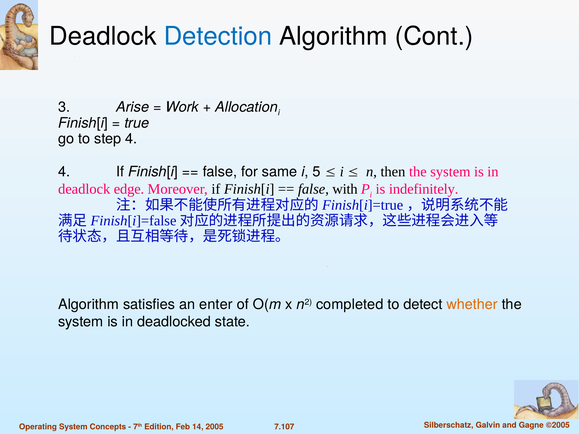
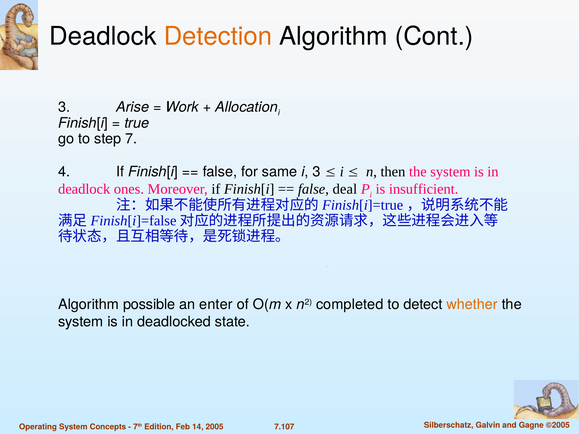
Detection colour: blue -> orange (218, 37)
step 4: 4 -> 7 (131, 139)
i 5: 5 -> 3 (317, 172)
edge: edge -> ones (129, 189)
with: with -> deal (345, 189)
indefinitely: indefinitely -> insufficient (424, 189)
satisfies: satisfies -> possible (149, 304)
